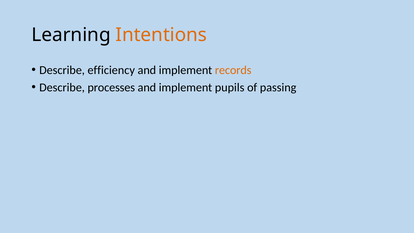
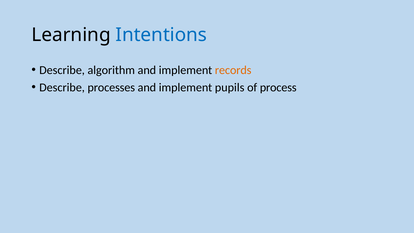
Intentions colour: orange -> blue (161, 35)
efficiency: efficiency -> algorithm (111, 70)
passing: passing -> process (278, 87)
